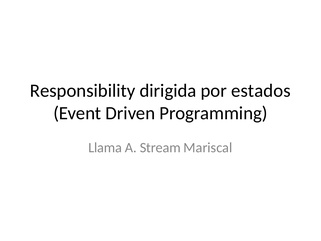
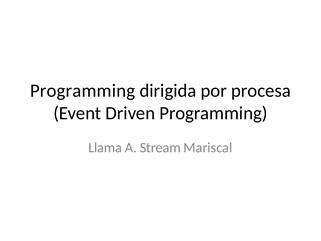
Responsibility: Responsibility -> Programming (83, 91)
estados: estados -> procesa (261, 91)
